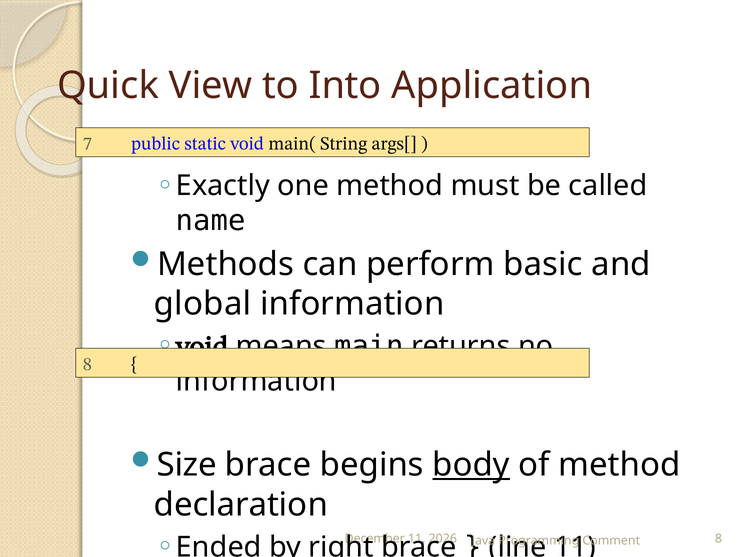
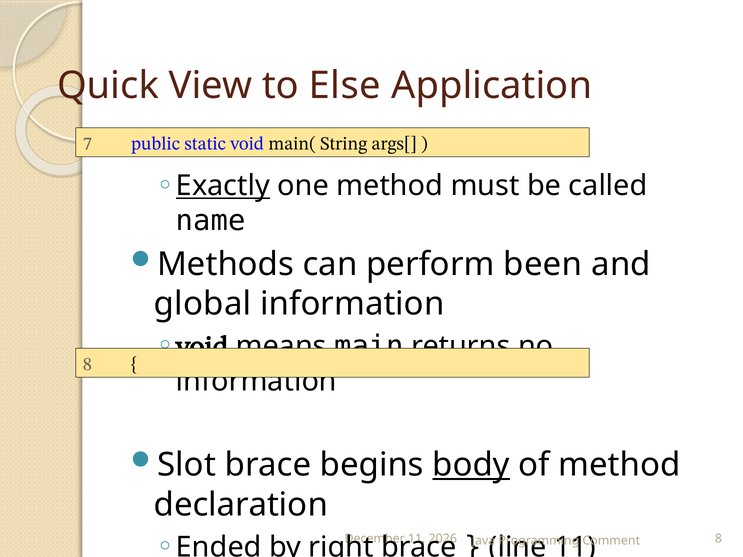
Into: Into -> Else (345, 85)
Exactly underline: none -> present (223, 186)
basic: basic -> been (543, 264)
Size: Size -> Slot (187, 465)
